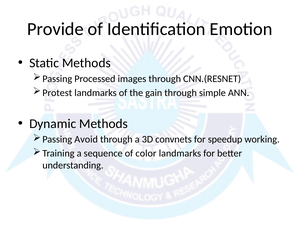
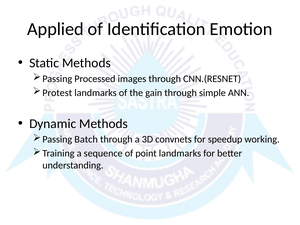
Provide: Provide -> Applied (55, 29)
Avoid: Avoid -> Batch (86, 139)
color: color -> point (146, 153)
